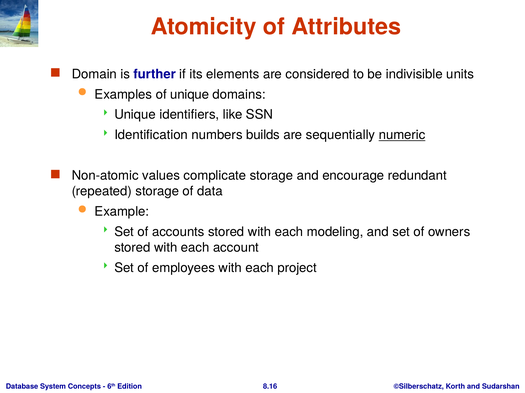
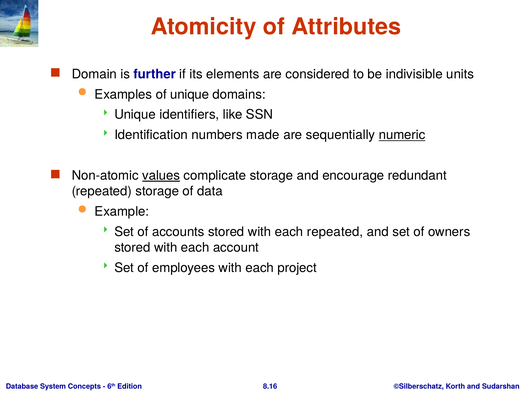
builds: builds -> made (263, 135)
values underline: none -> present (161, 176)
each modeling: modeling -> repeated (335, 232)
